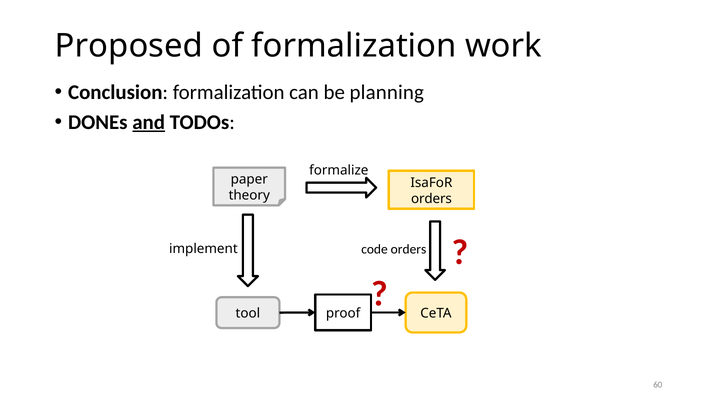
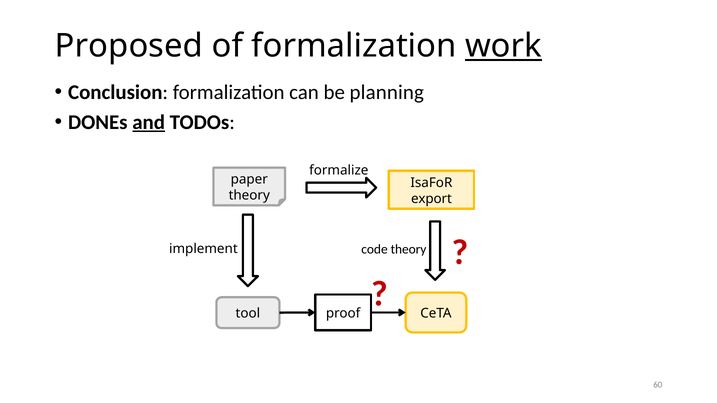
work underline: none -> present (504, 46)
orders: orders -> export (431, 199)
code orders: orders -> theory (409, 249)
